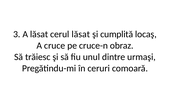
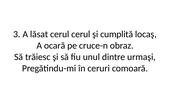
cerul lăsat: lăsat -> cerul (81, 34)
cruce: cruce -> ocară (55, 45)
